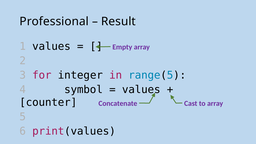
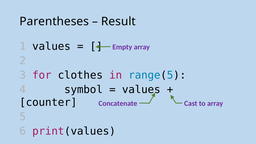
Professional: Professional -> Parentheses (54, 22)
integer: integer -> clothes (80, 75)
